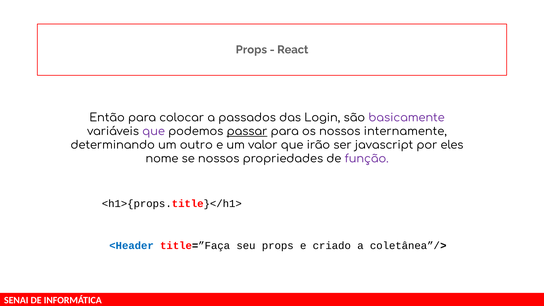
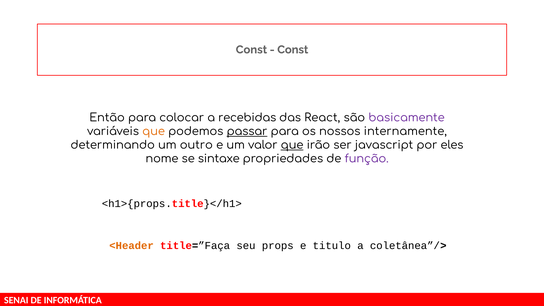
Props: Props -> Const (251, 50)
React: React -> Const (293, 50)
passados: passados -> recebidas (247, 118)
Login: Login -> React (322, 118)
que colour: purple -> orange (154, 131)
que underline: none -> present (292, 145)
se nossos: nossos -> sintaxe (219, 159)
<Header colour: blue -> orange (132, 246)
criado: criado -> titulo (332, 246)
